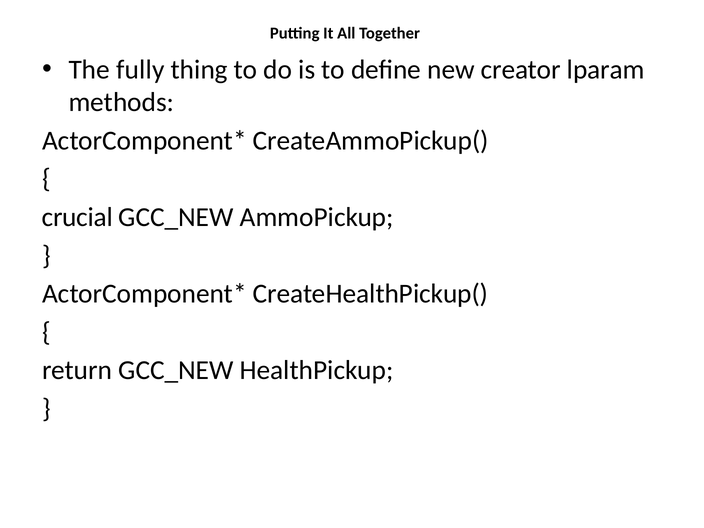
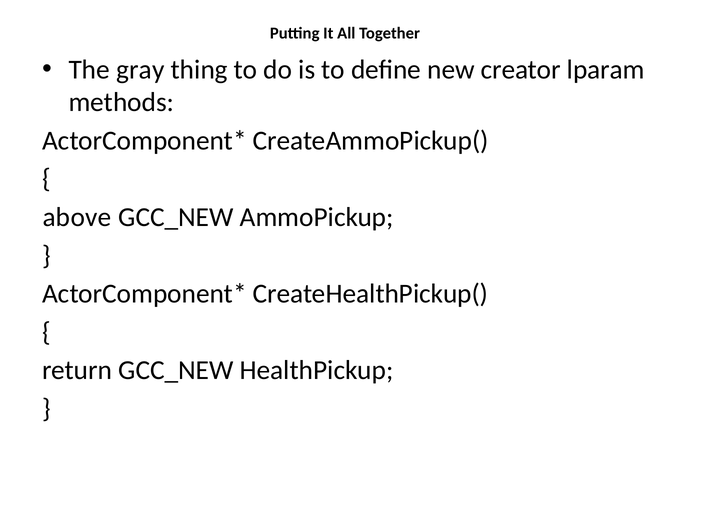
fully: fully -> gray (140, 70)
crucial: crucial -> above (77, 217)
